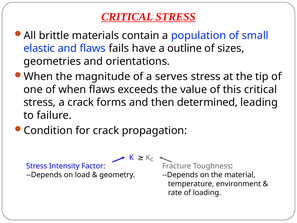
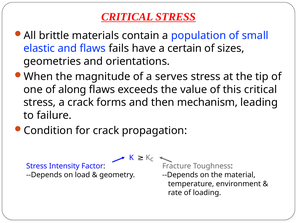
outline: outline -> certain (185, 48)
of when: when -> along (72, 89)
determined: determined -> mechanism (207, 102)
